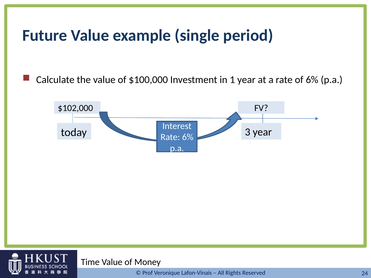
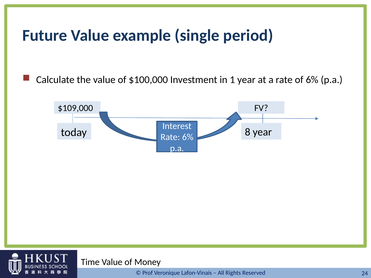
$102,000: $102,000 -> $109,000 (75, 108)
3: 3 -> 8 (248, 132)
